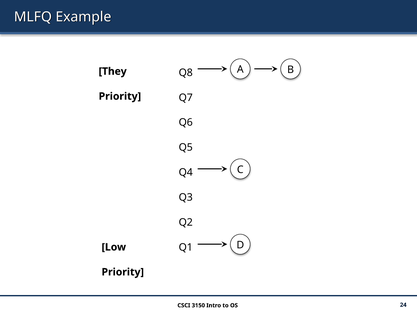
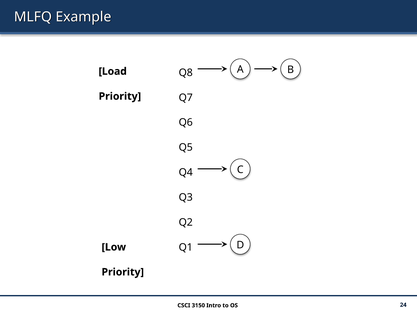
They: They -> Load (113, 72)
